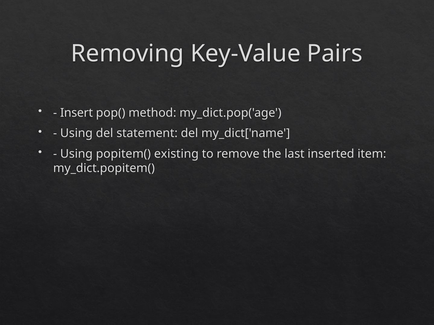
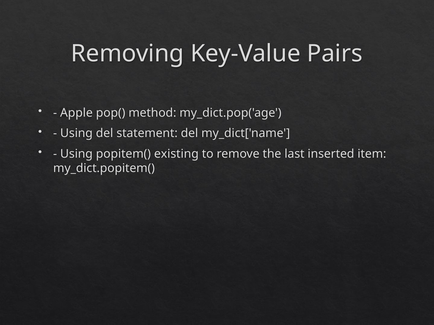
Insert: Insert -> Apple (76, 113)
